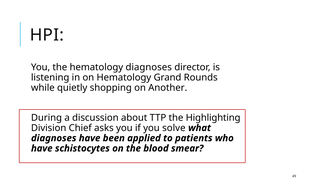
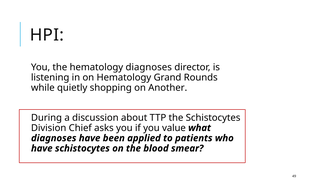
the Highlighting: Highlighting -> Schistocytes (213, 118)
solve: solve -> value (174, 128)
